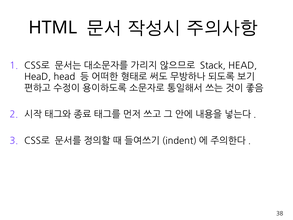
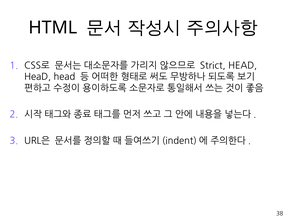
Stack: Stack -> Strict (213, 65)
CSS로: CSS로 -> URL은 (37, 141)
